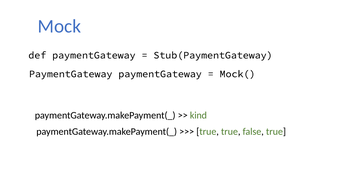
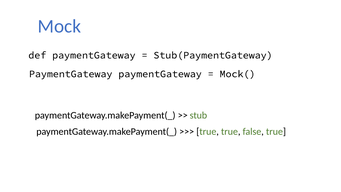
kind: kind -> stub (198, 115)
